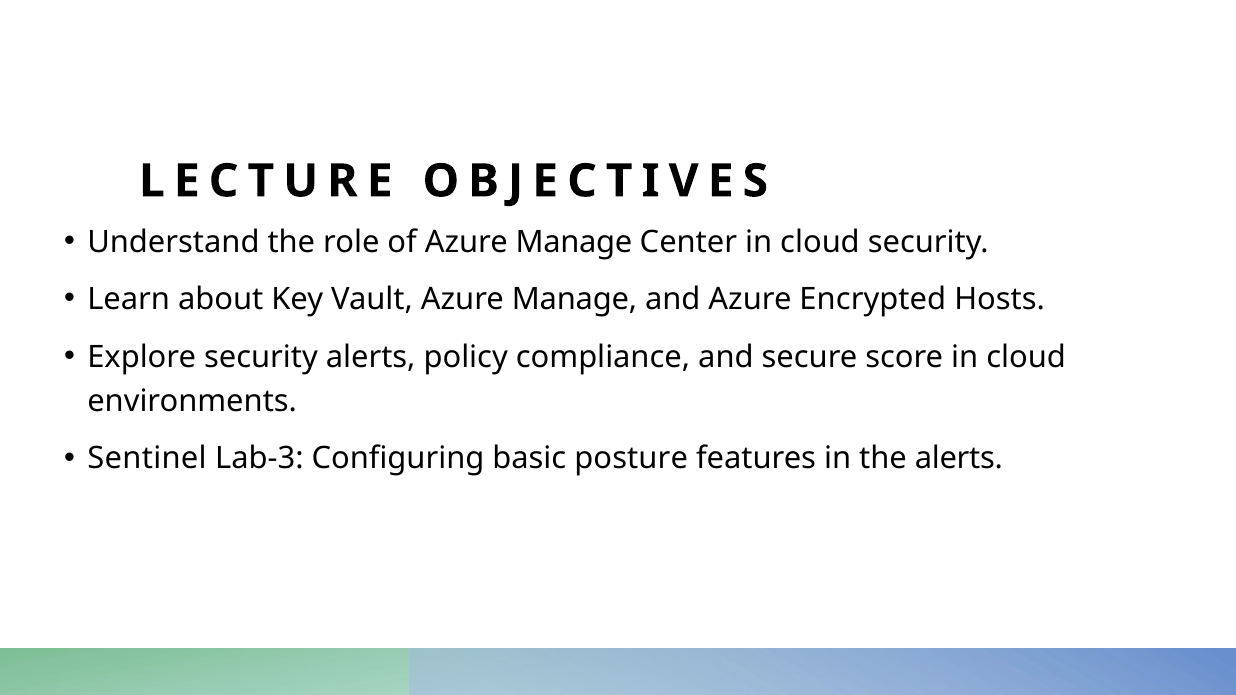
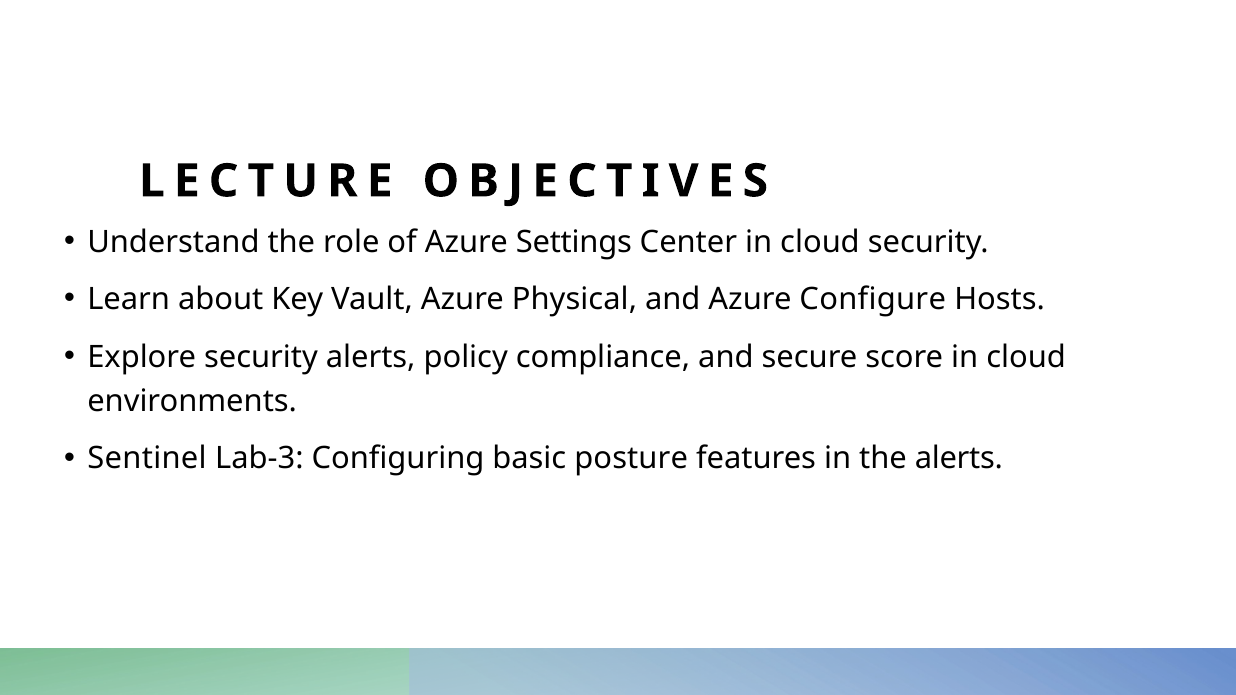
of Azure Manage: Manage -> Settings (574, 242)
Vault Azure Manage: Manage -> Physical (574, 300)
Encrypted: Encrypted -> Configure (873, 300)
